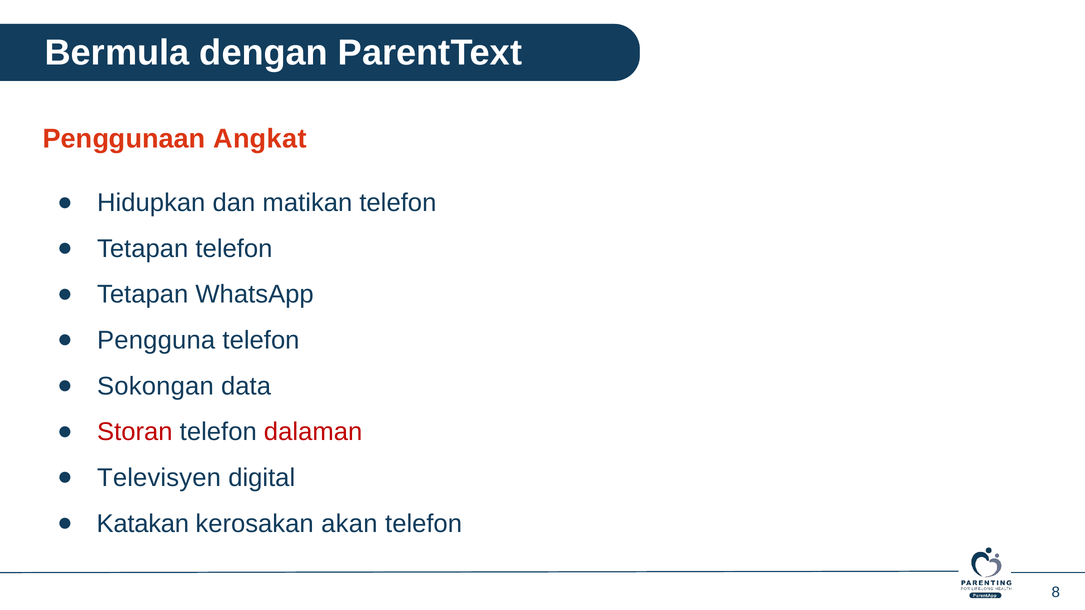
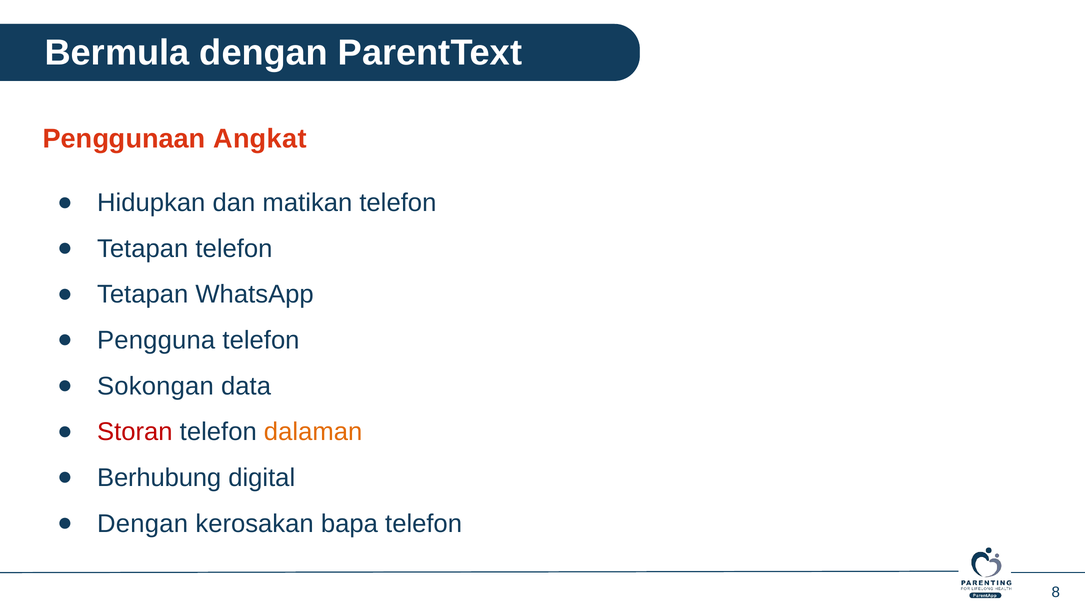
dalaman colour: red -> orange (313, 432)
Televisyen: Televisyen -> Berhubung (159, 478)
Katakan: Katakan -> Dengan (143, 524)
akan: akan -> bapa (349, 524)
